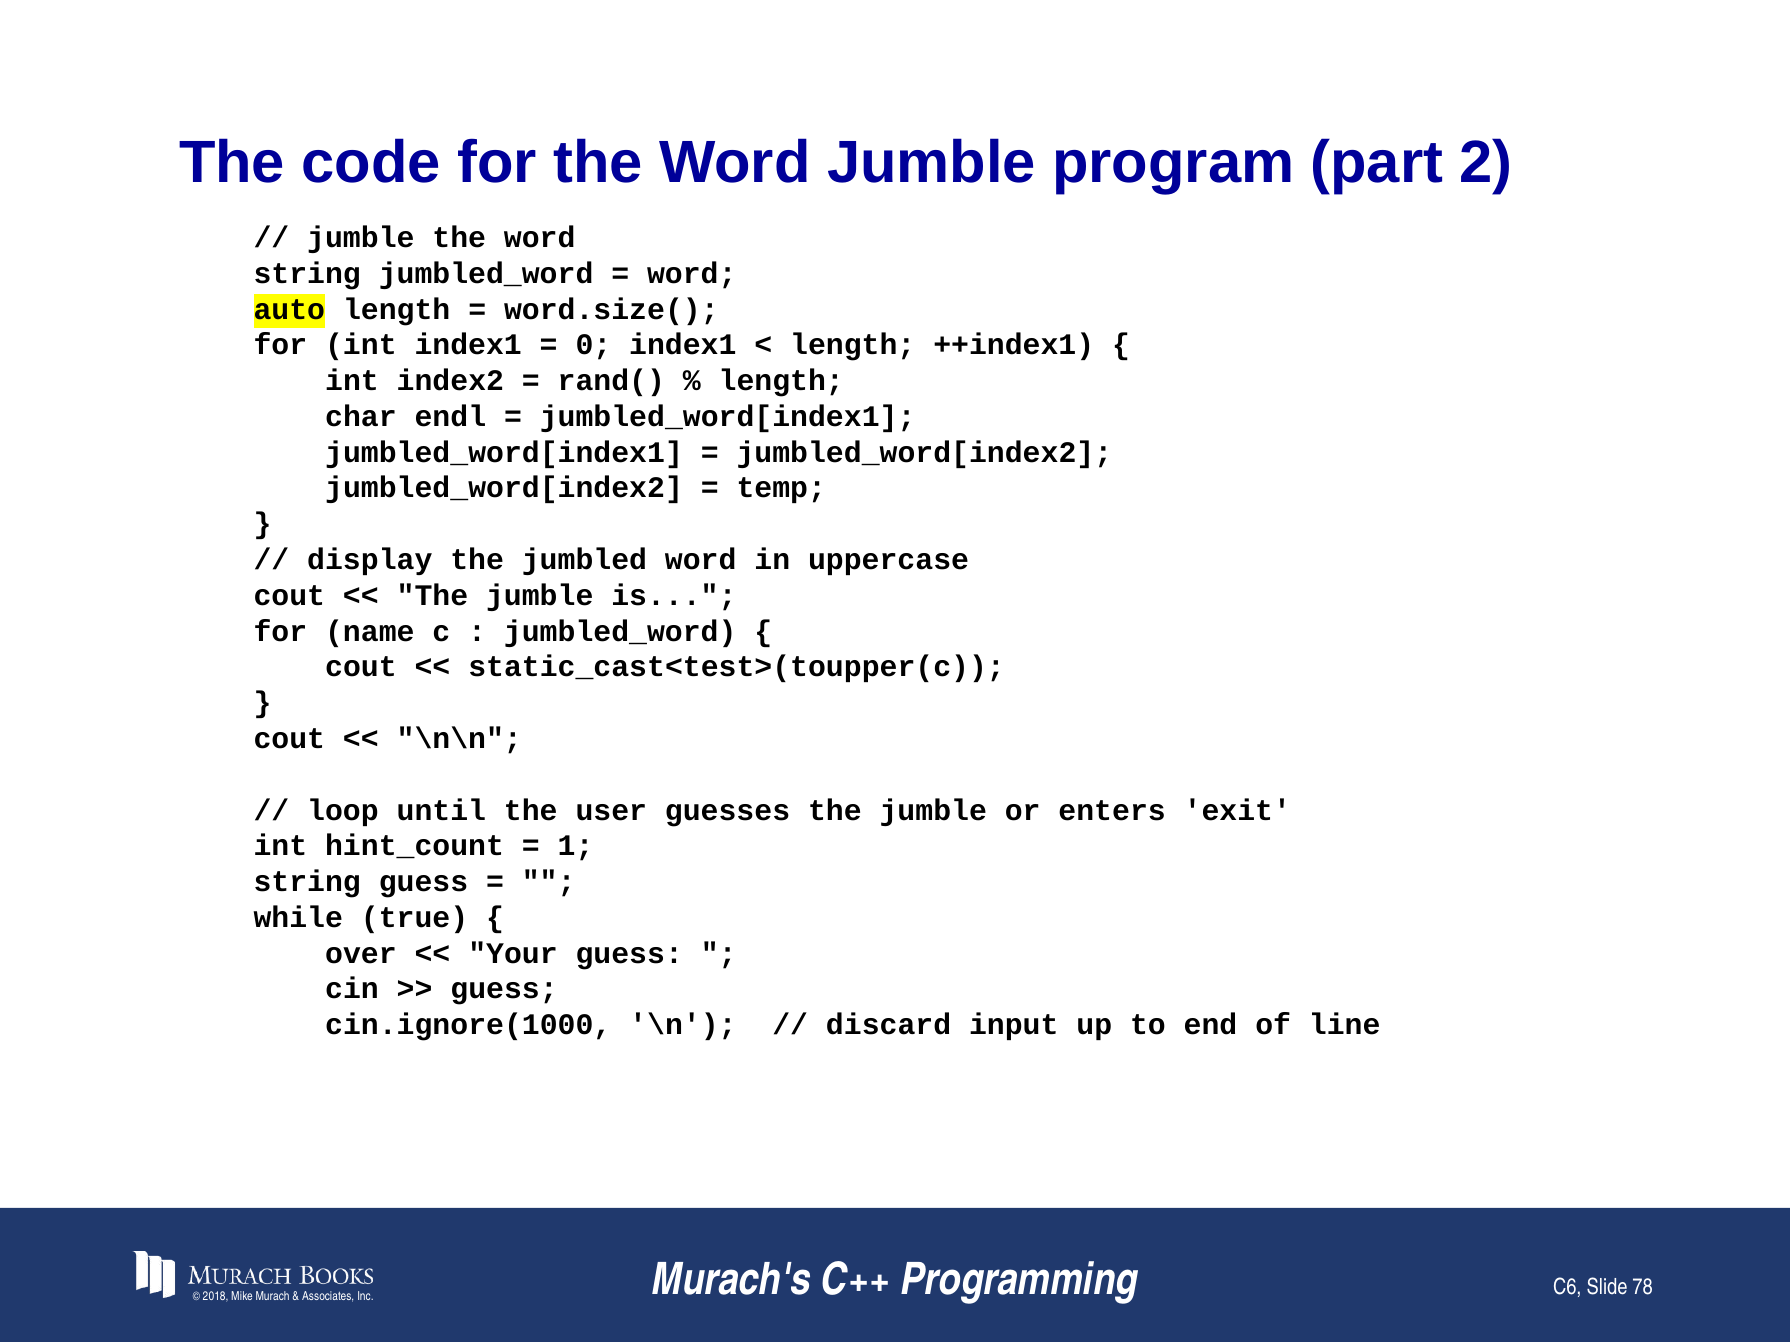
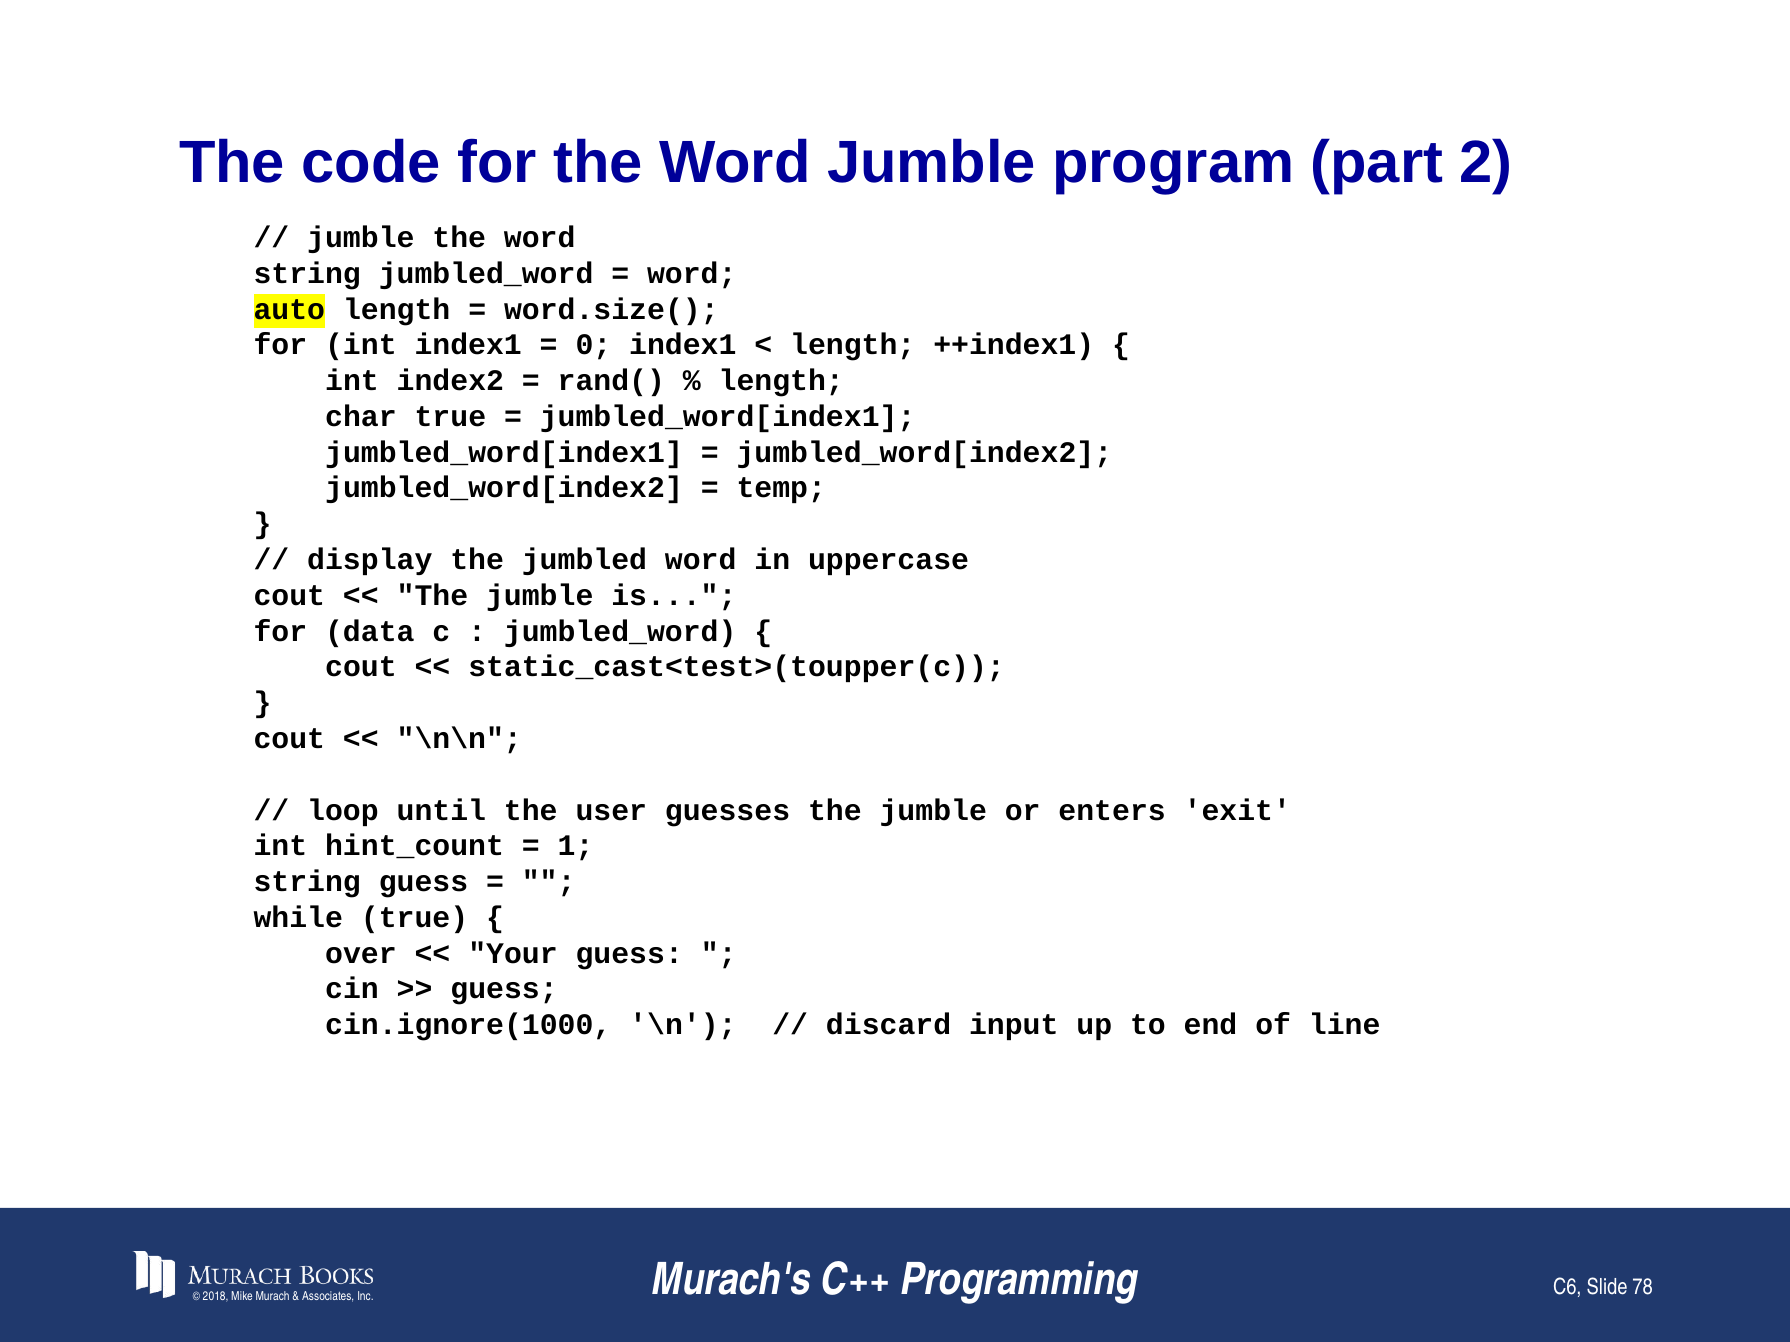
char endl: endl -> true (450, 417)
name: name -> data (370, 632)
